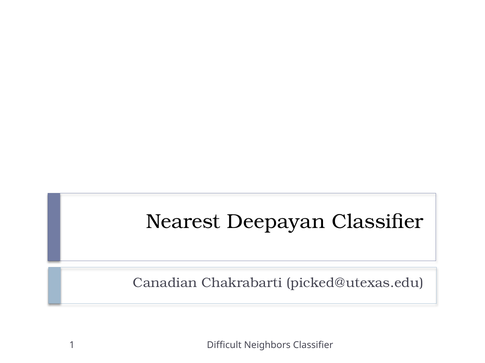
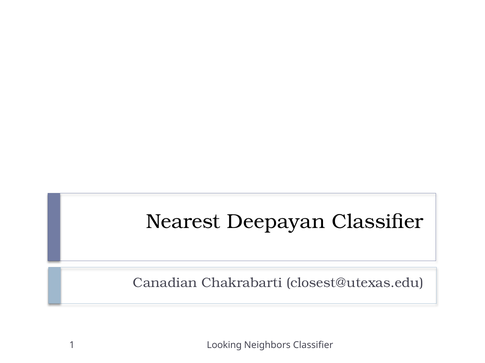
picked@utexas.edu: picked@utexas.edu -> closest@utexas.edu (355, 283)
Difficult: Difficult -> Looking (224, 346)
